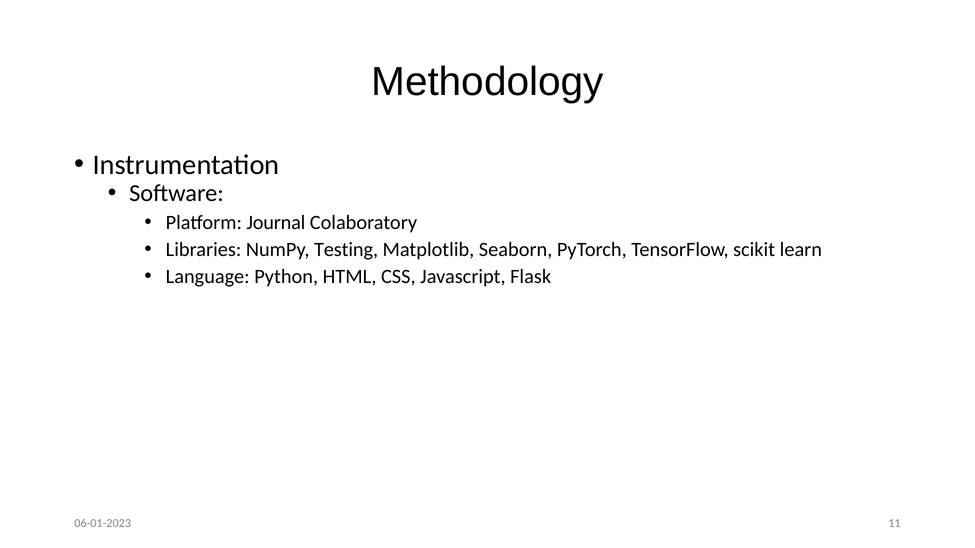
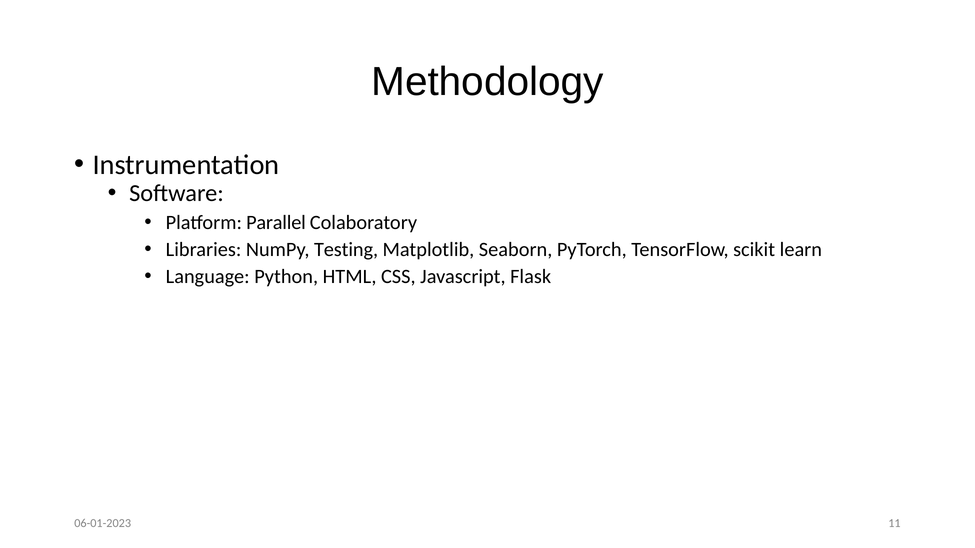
Journal: Journal -> Parallel (276, 223)
